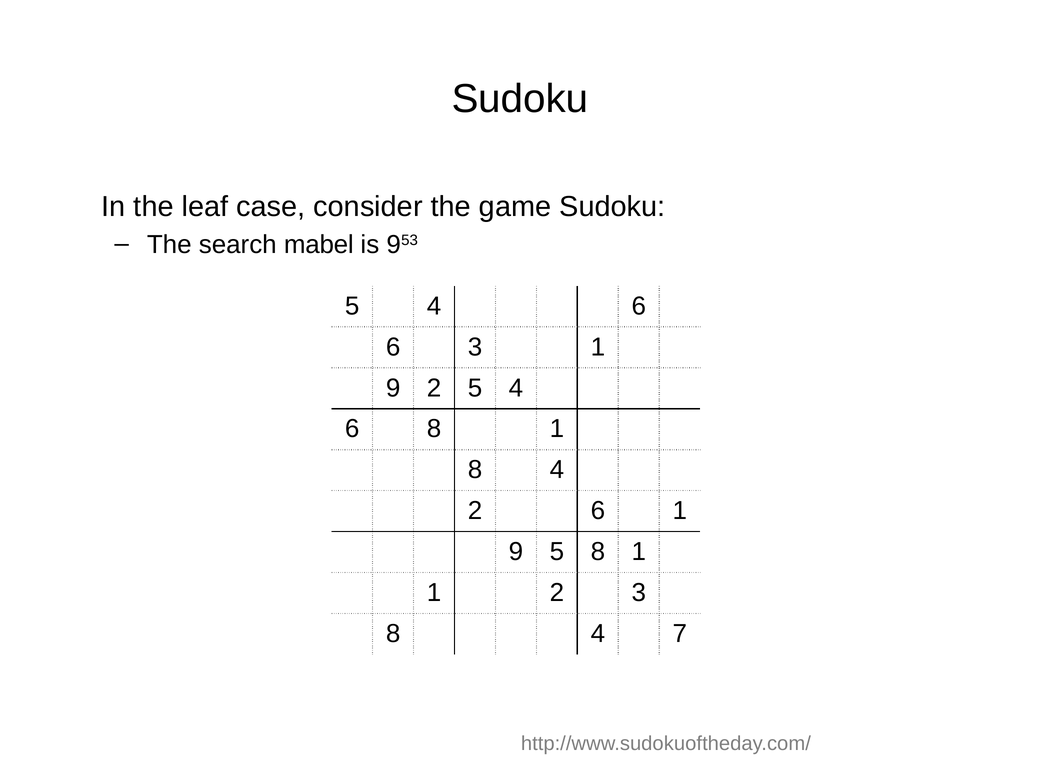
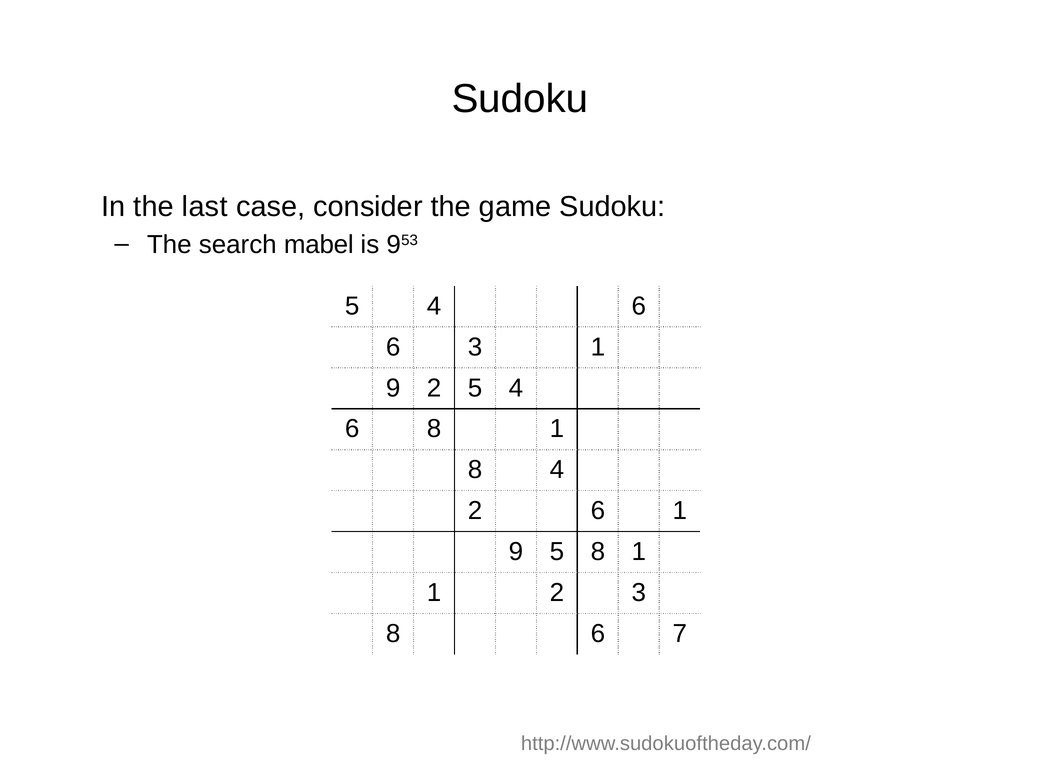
leaf: leaf -> last (205, 207)
4: 4 -> 6 (598, 634)
